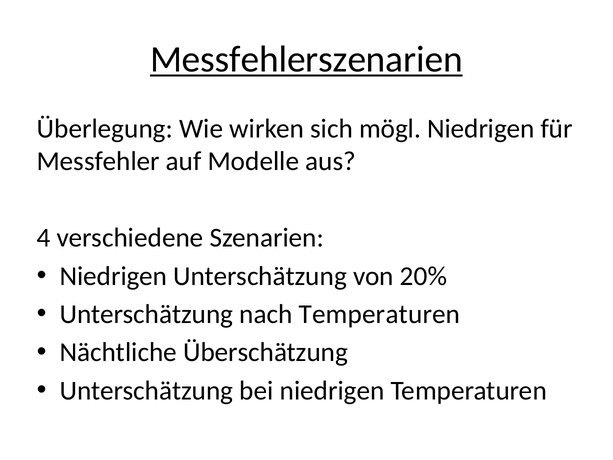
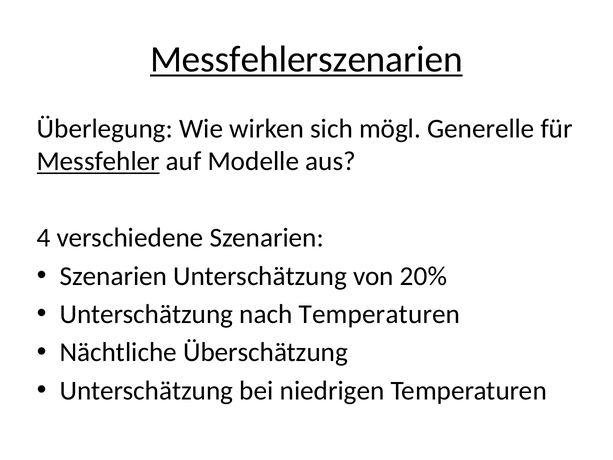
mögl Niedrigen: Niedrigen -> Generelle (481, 129)
Messfehler underline: none -> present (98, 161)
Niedrigen: Niedrigen -> Szenarien (113, 276)
